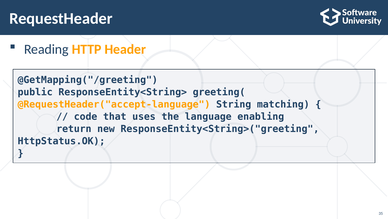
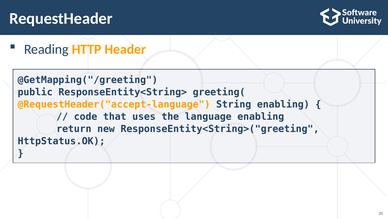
String matching: matching -> enabling (283, 104)
